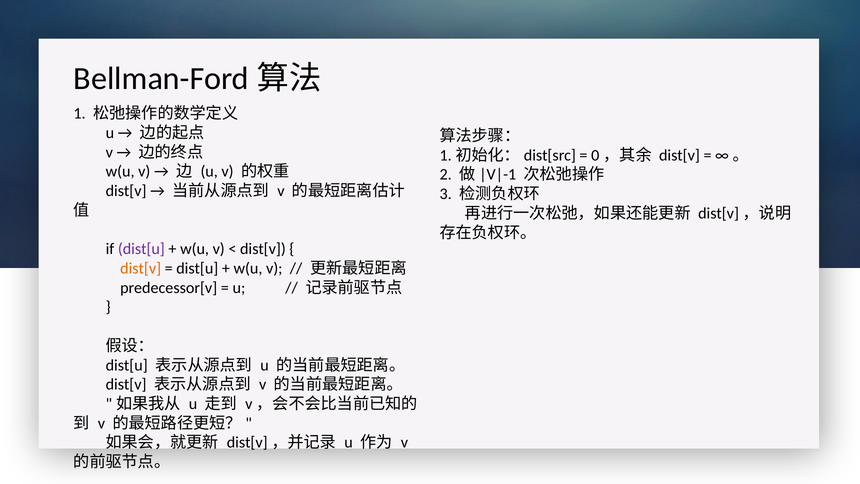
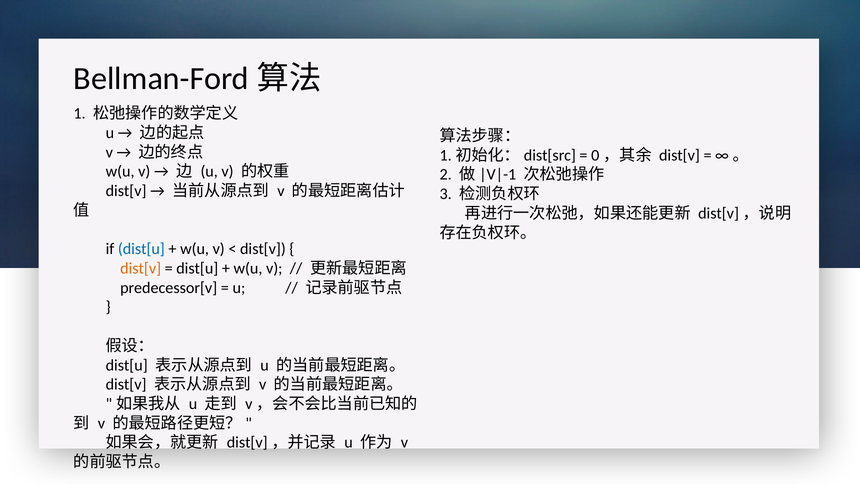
dist[u colour: purple -> blue (141, 249)
